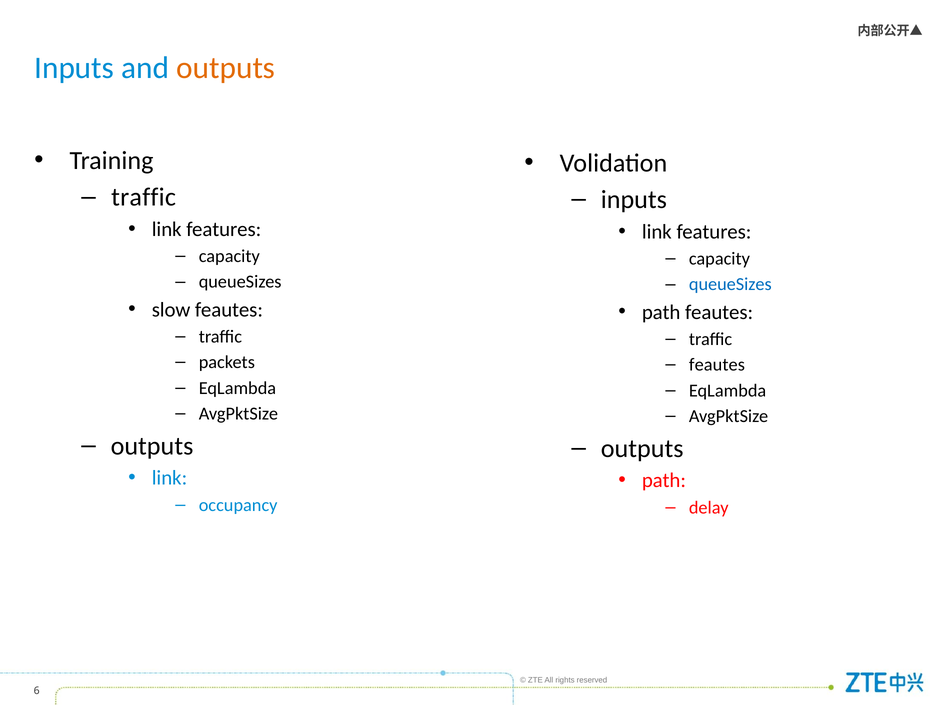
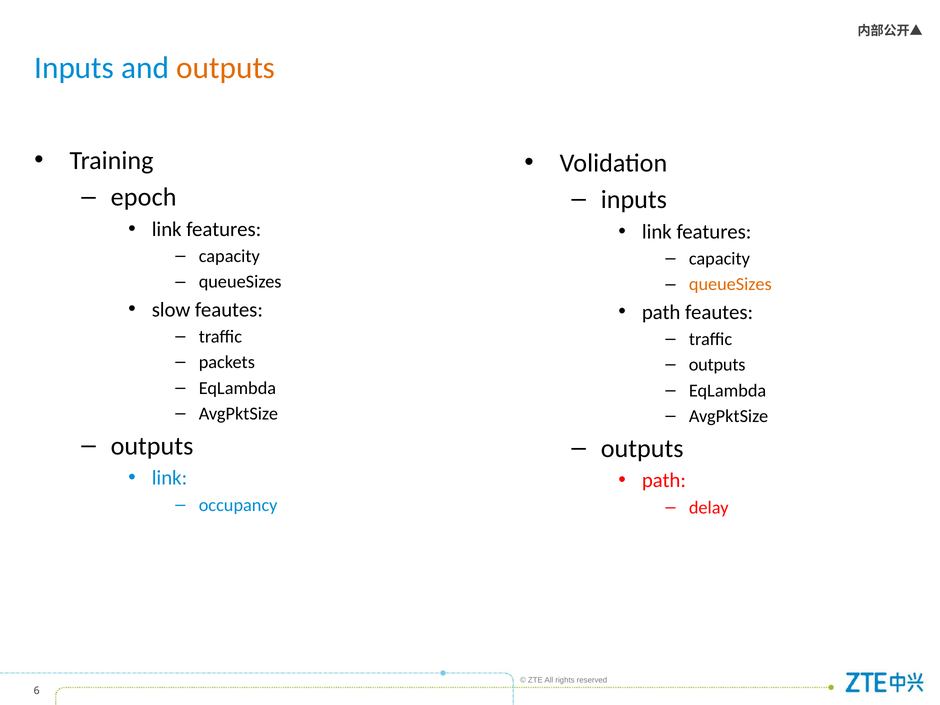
traffic: traffic -> epoch (144, 197)
queueSizes colour: blue -> orange (730, 284)
feautes: feautes -> outputs (717, 365)
